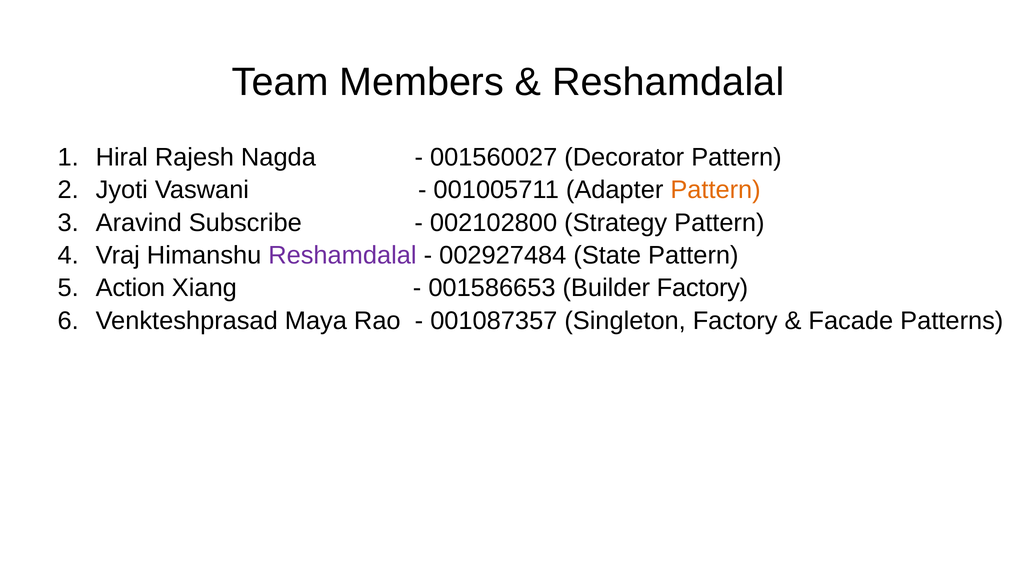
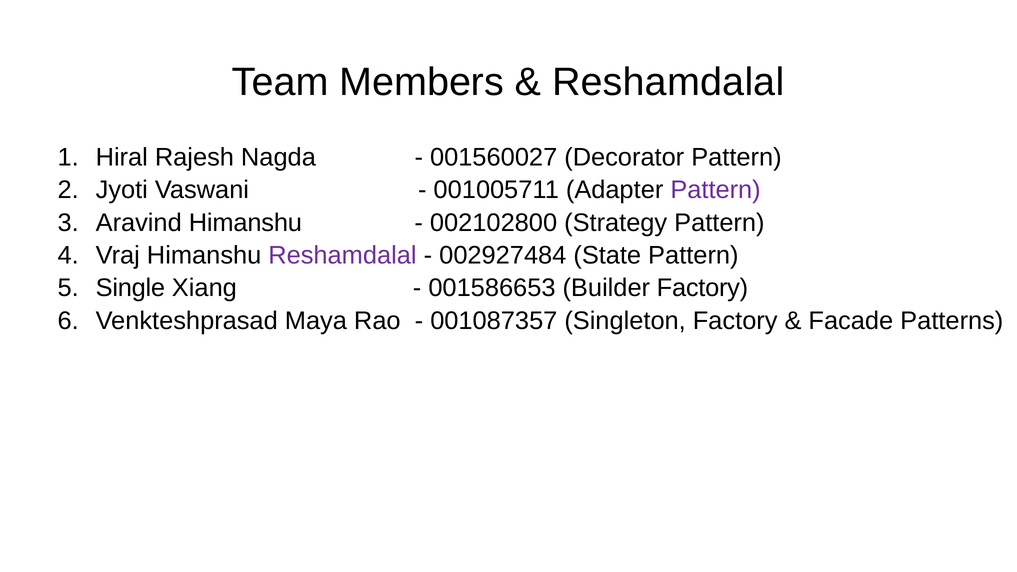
Pattern colour: orange -> purple (716, 190)
Aravind Subscribe: Subscribe -> Himanshu (245, 223)
Action: Action -> Single (130, 288)
